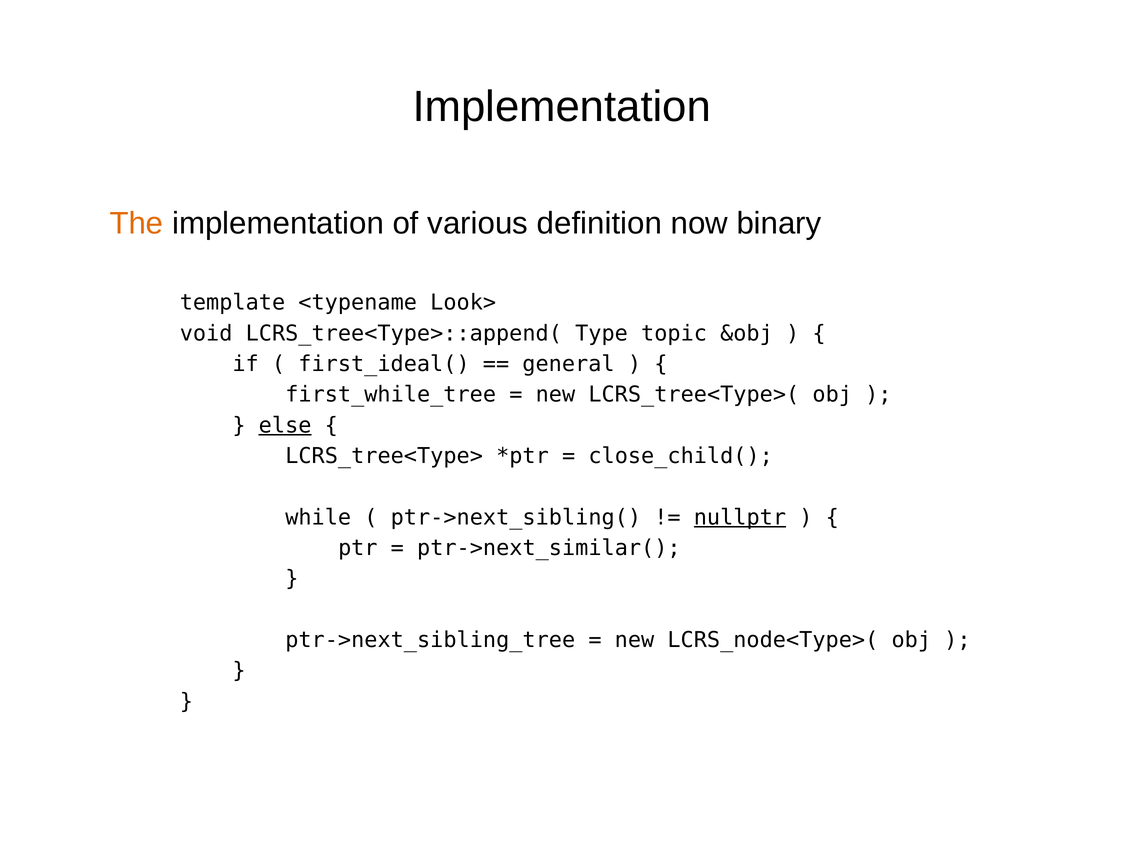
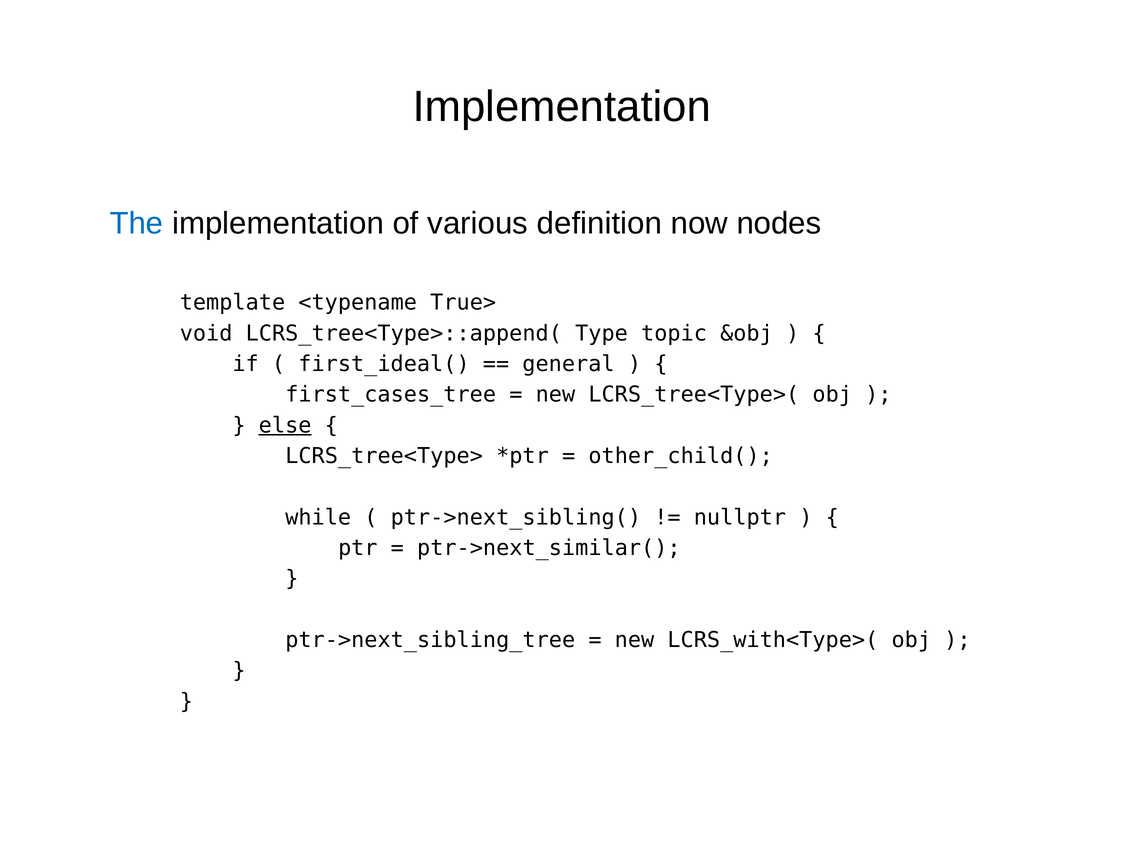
The colour: orange -> blue (136, 223)
binary: binary -> nodes (779, 223)
Look>: Look> -> True> (463, 303)
first_while_tree: first_while_tree -> first_cases_tree (391, 395)
close_child(: close_child( -> other_child( (681, 456)
nullptr underline: present -> none (740, 517)
LCRS_node<Type>(: LCRS_node<Type>( -> LCRS_with<Type>( (773, 640)
